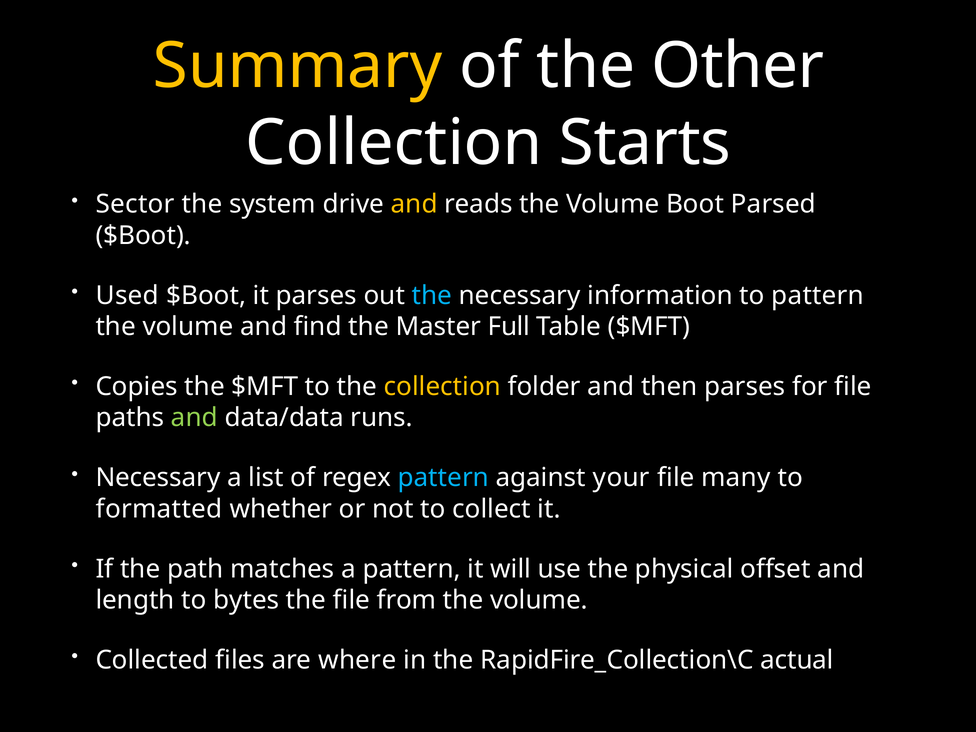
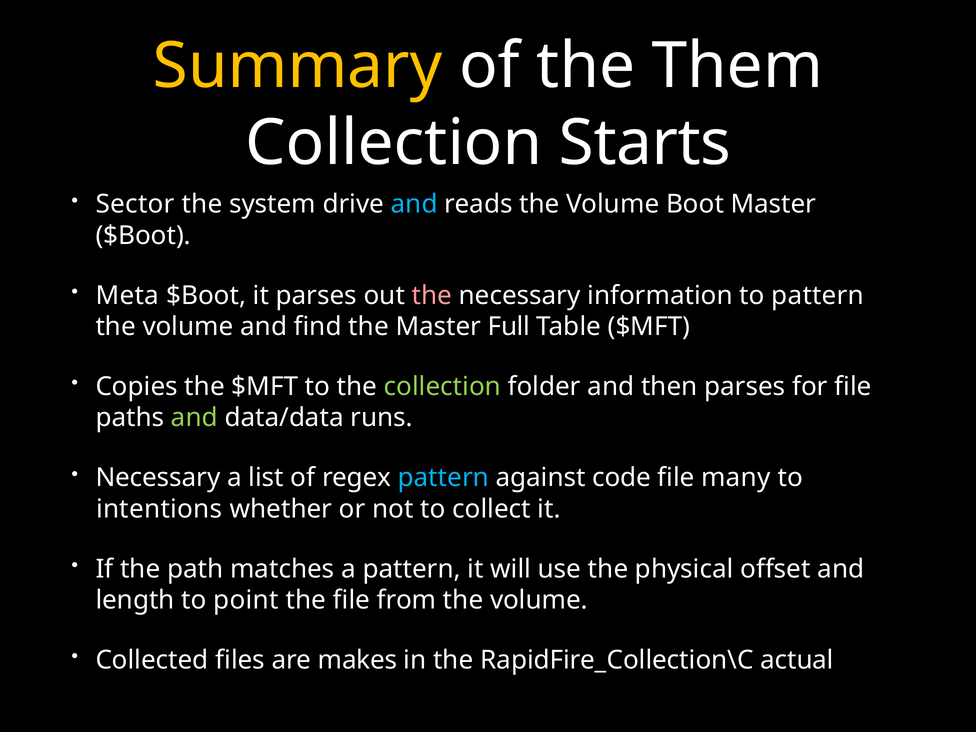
Other: Other -> Them (737, 66)
and colour: yellow -> light blue (414, 204)
Boot Parsed: Parsed -> Master (774, 204)
Used: Used -> Meta (127, 295)
the colour: light blue -> pink (432, 295)
collection colour: yellow -> light green (442, 387)
your: your -> code (622, 478)
formatted: formatted -> intentions (159, 509)
bytes: bytes -> point (246, 600)
where: where -> makes (358, 660)
